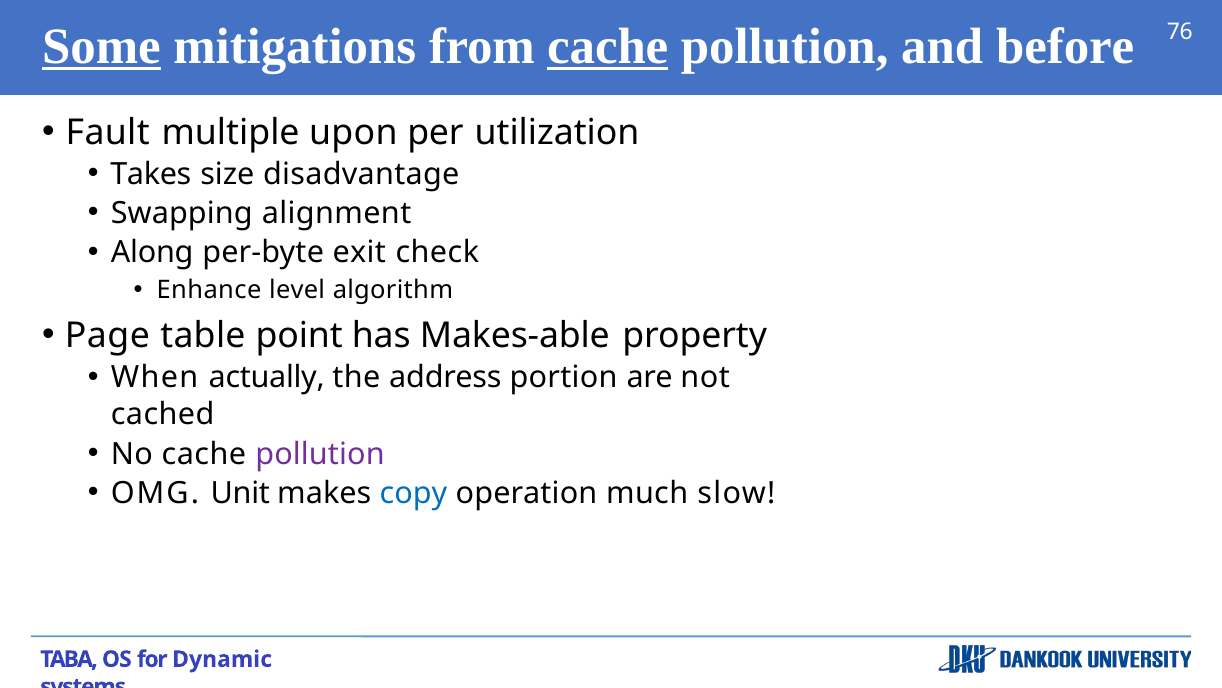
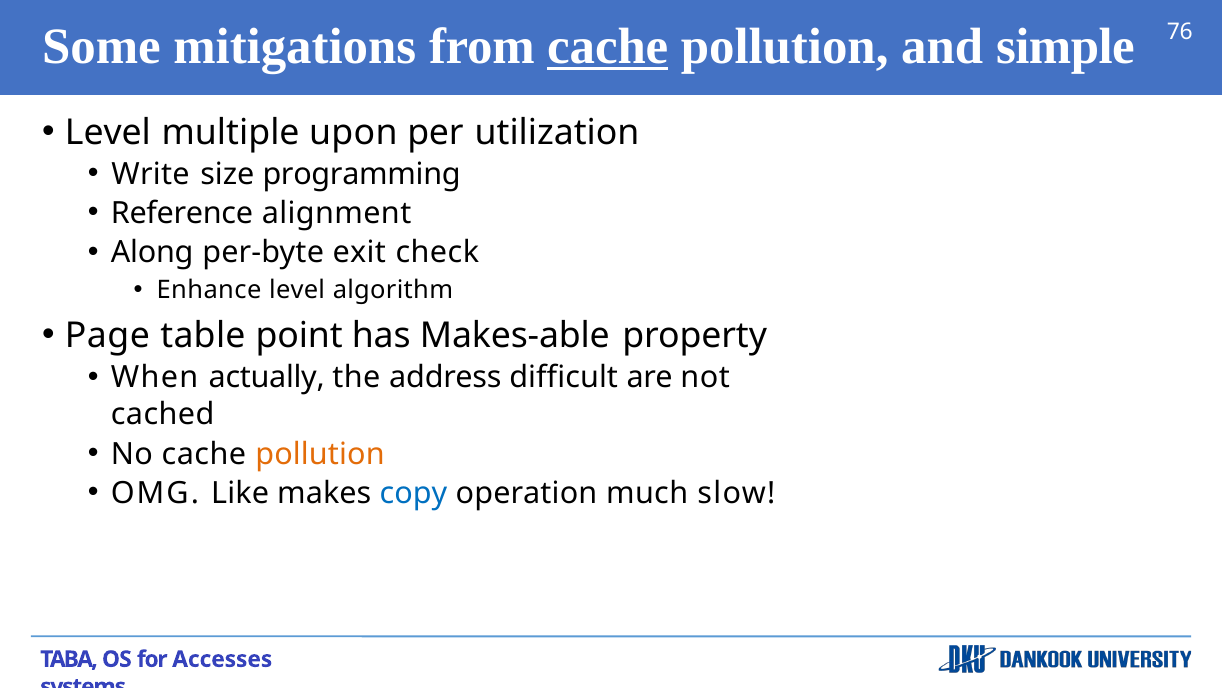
Some underline: present -> none (101, 46)
before: before -> simple (1065, 46)
Fault: Fault -> Level (108, 133)
Takes: Takes -> Write (151, 174)
disadvantage: disadvantage -> programming (362, 174)
Swapping: Swapping -> Reference (182, 213)
portion: portion -> difficult (564, 377)
pollution colour: purple -> orange (320, 454)
Unit: Unit -> Like (240, 493)
Dynamic: Dynamic -> Accesses (222, 659)
